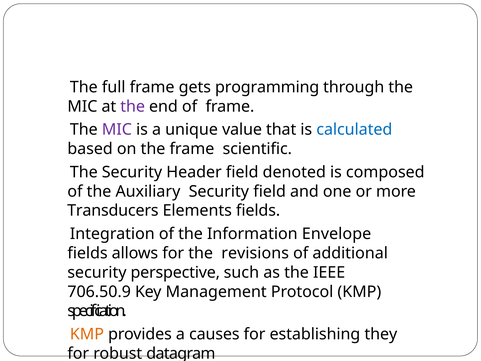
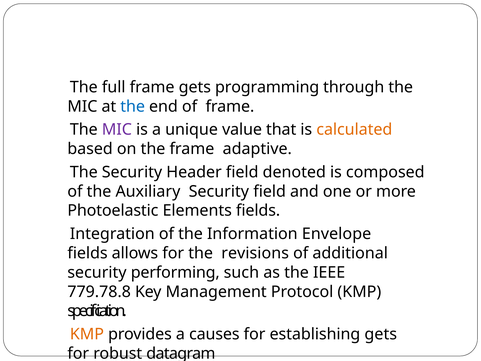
the colour: purple -> blue (133, 106)
calculated colour: blue -> orange (354, 130)
scientific: scientific -> adaptive (257, 149)
Transducers: Transducers -> Photoelastic (113, 211)
perspective: perspective -> performing (175, 272)
706.50.9: 706.50.9 -> 779.78.8 (99, 292)
establishing they: they -> gets (381, 334)
